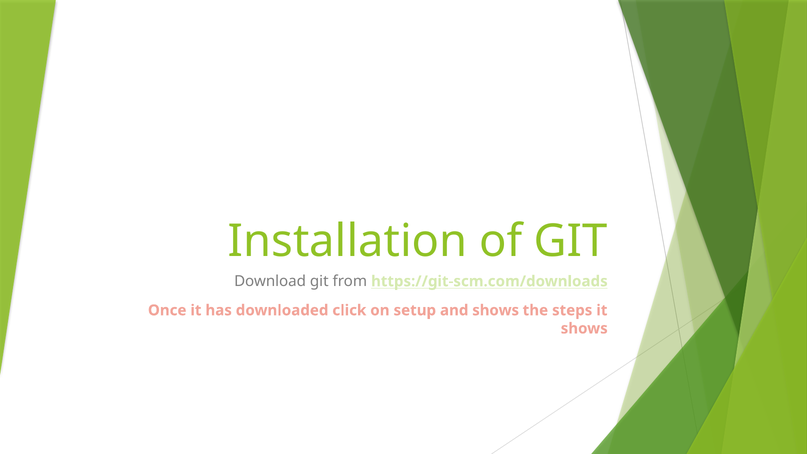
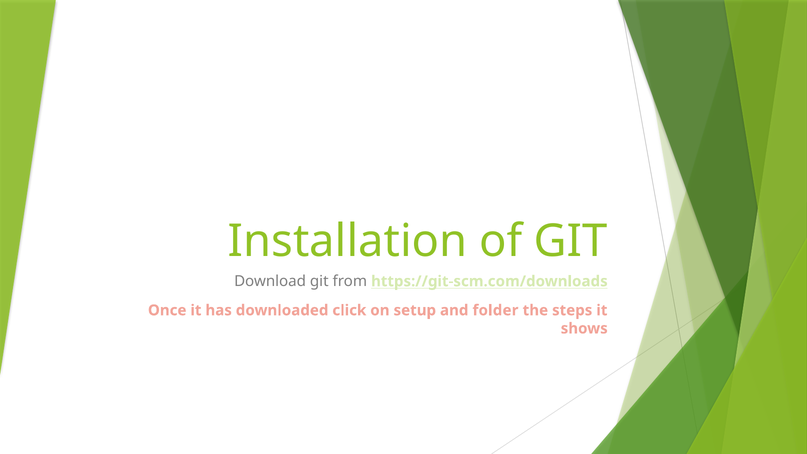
and shows: shows -> folder (495, 310)
